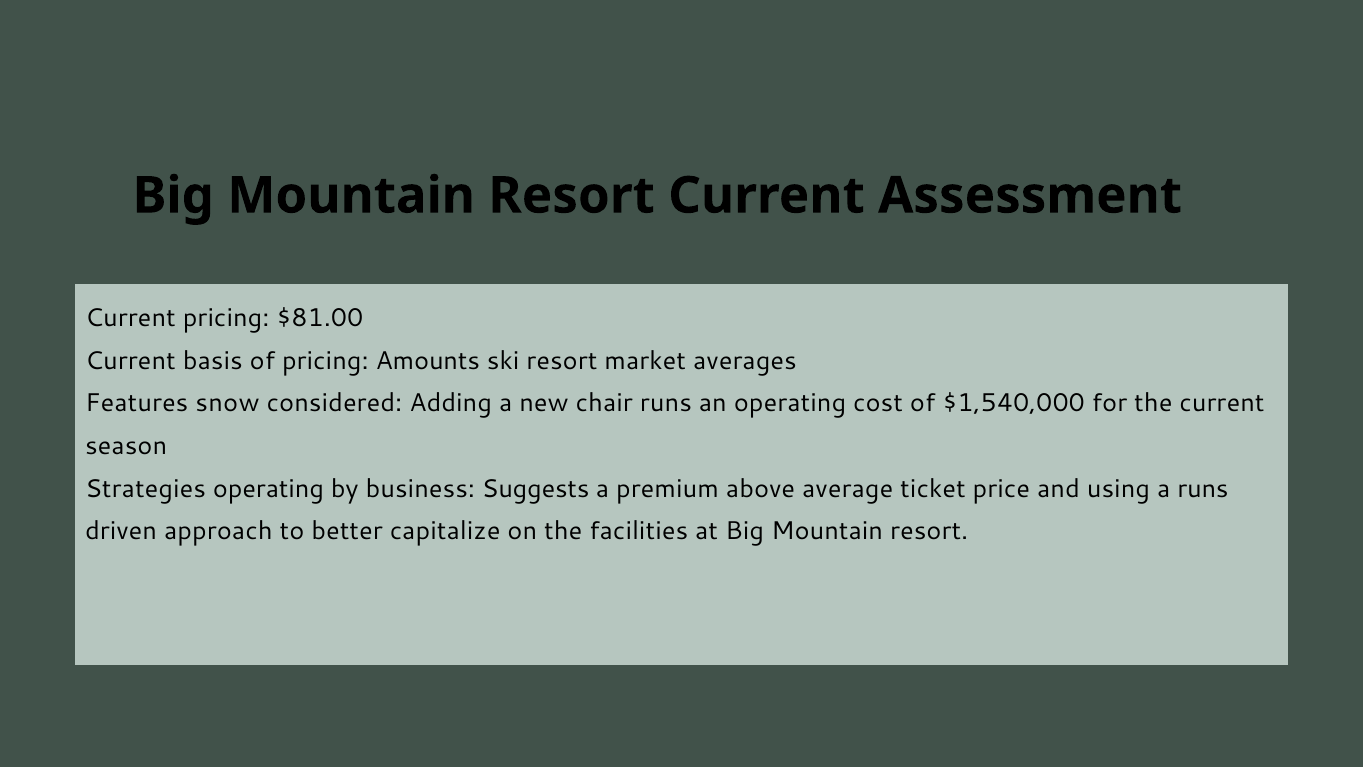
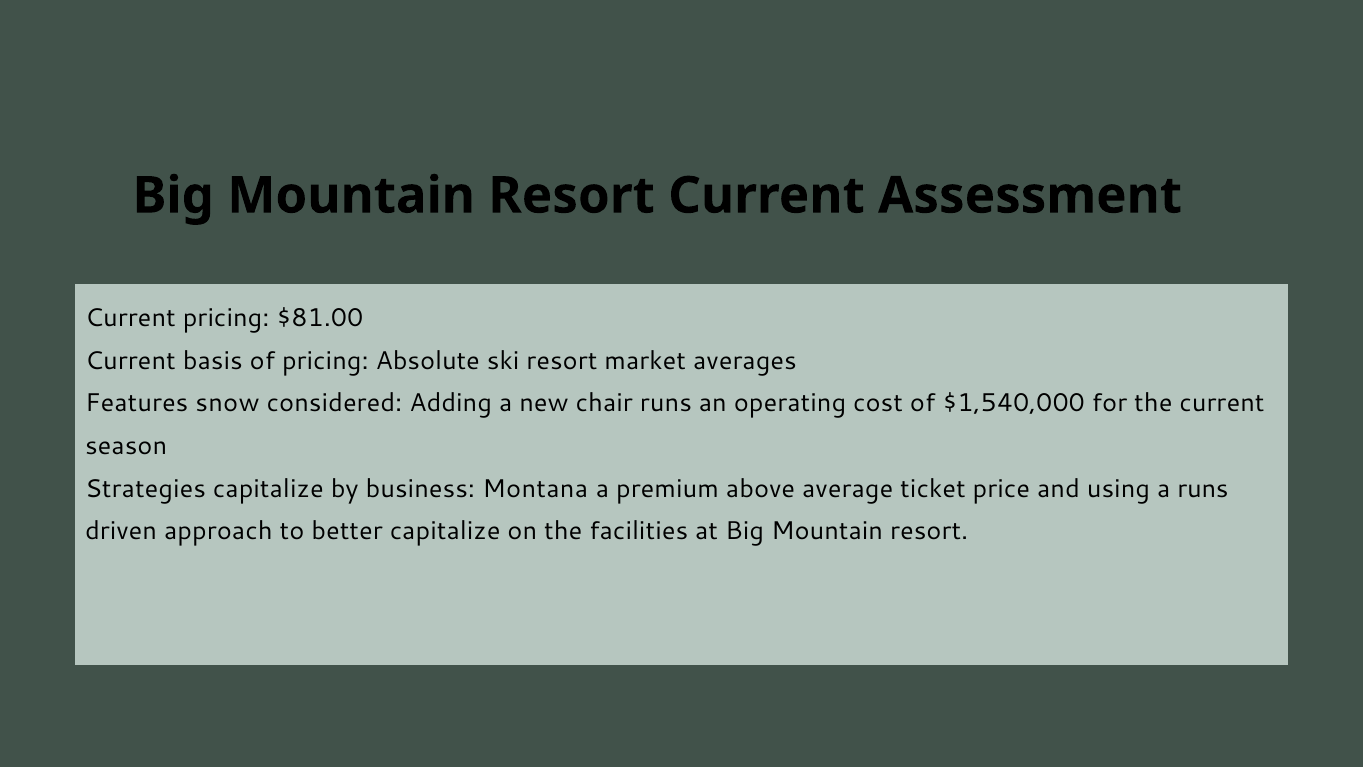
Amounts: Amounts -> Absolute (428, 361)
Strategies operating: operating -> capitalize (268, 488)
Suggests: Suggests -> Montana (535, 488)
